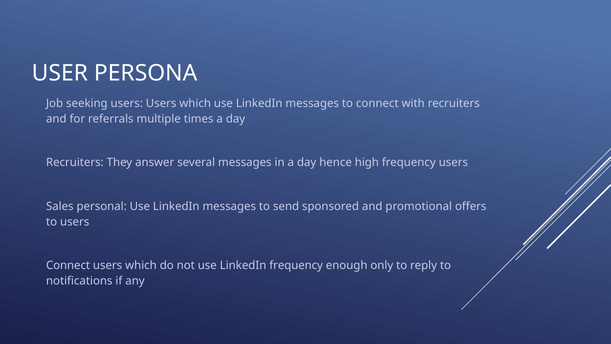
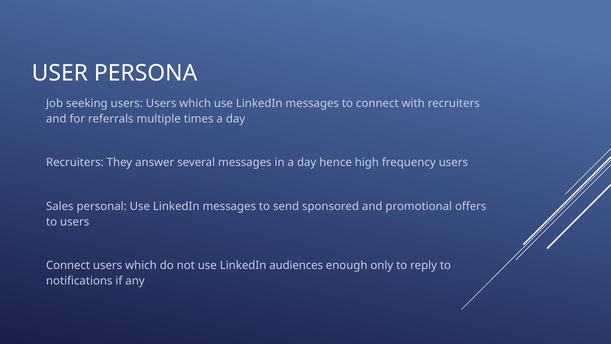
LinkedIn frequency: frequency -> audiences (296, 265)
